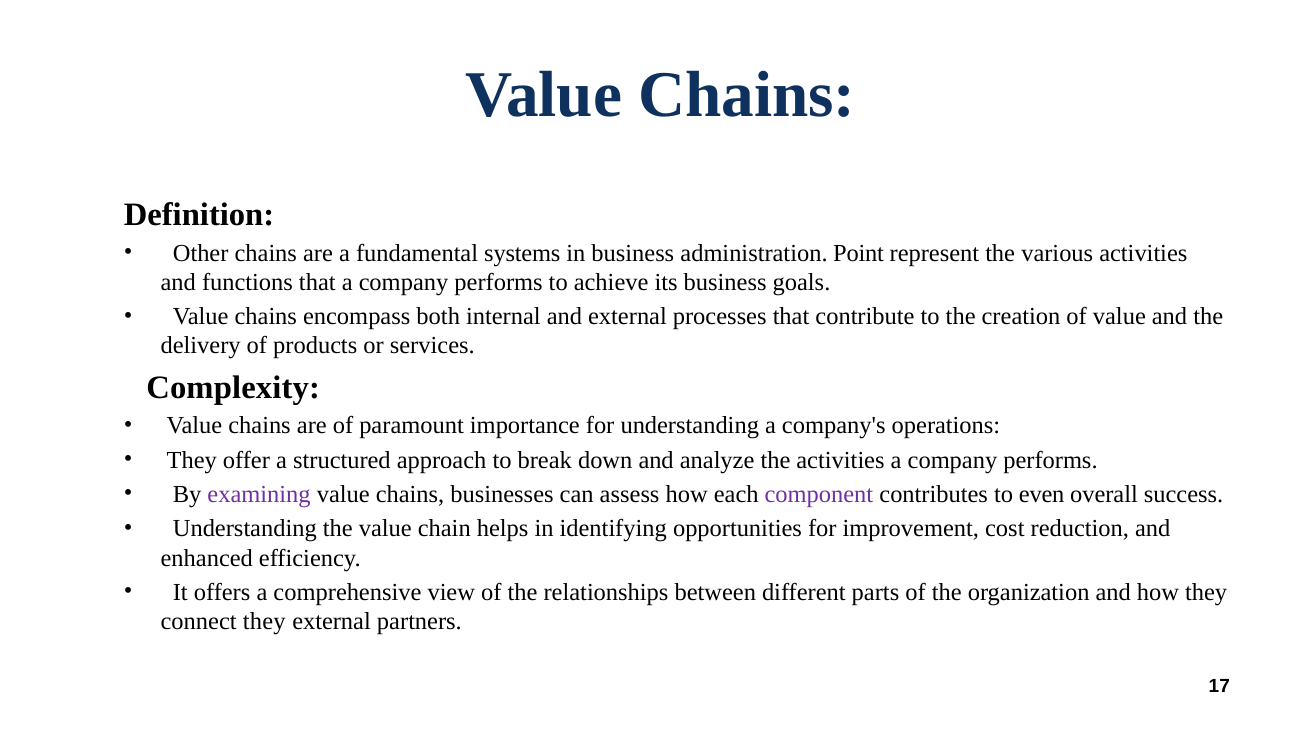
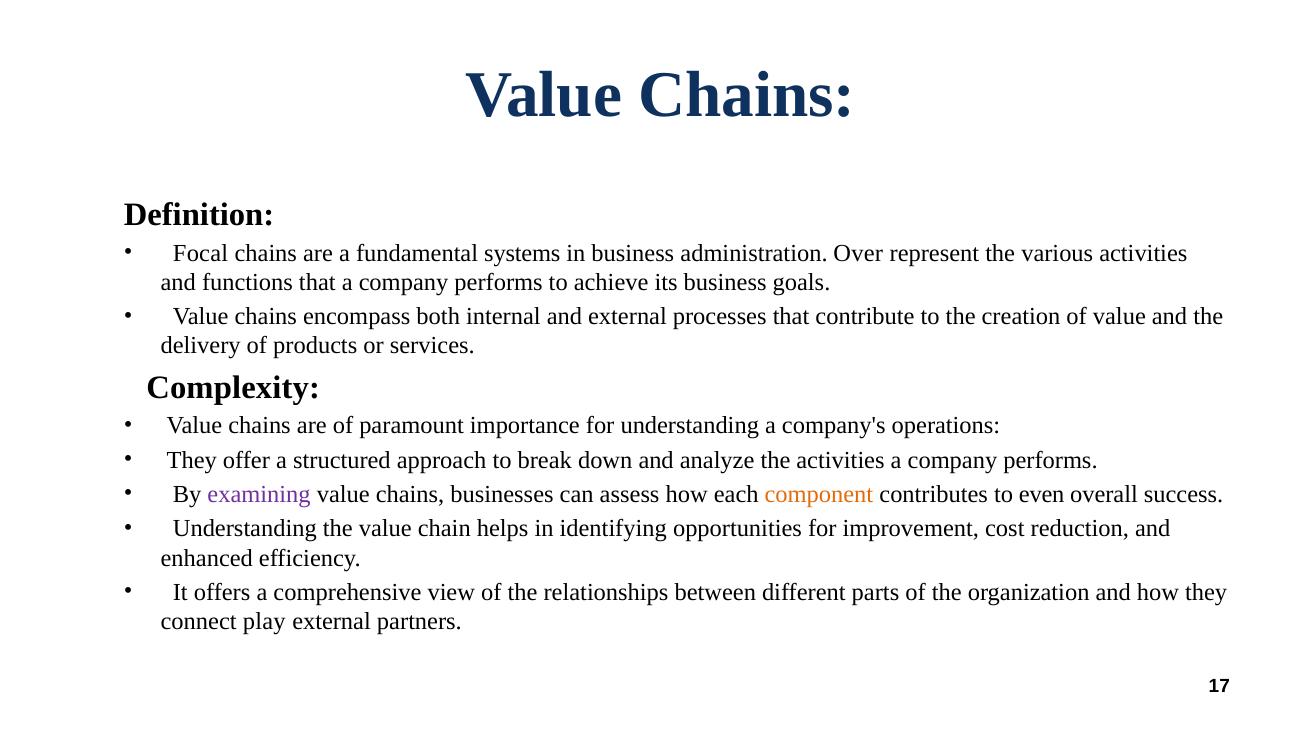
Other: Other -> Focal (201, 253)
Point: Point -> Over (858, 253)
component colour: purple -> orange (819, 494)
connect they: they -> play (264, 622)
